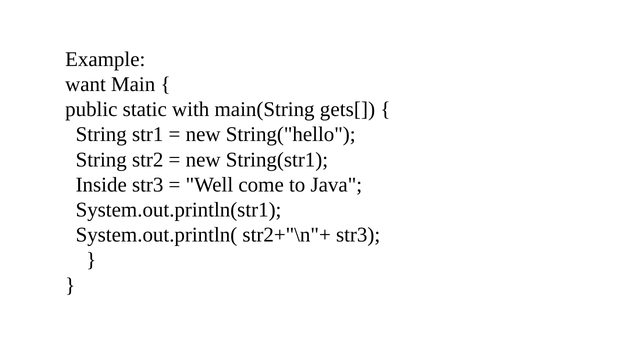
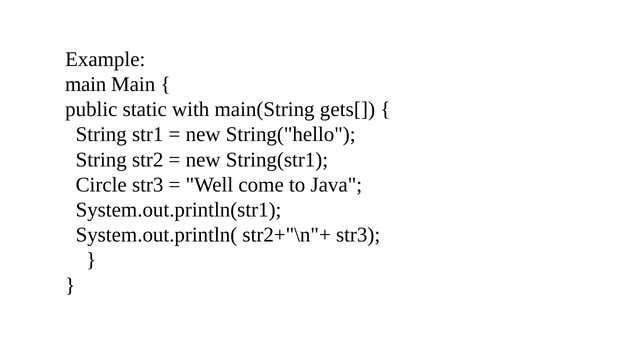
want: want -> main (86, 84)
Inside: Inside -> Circle (101, 185)
